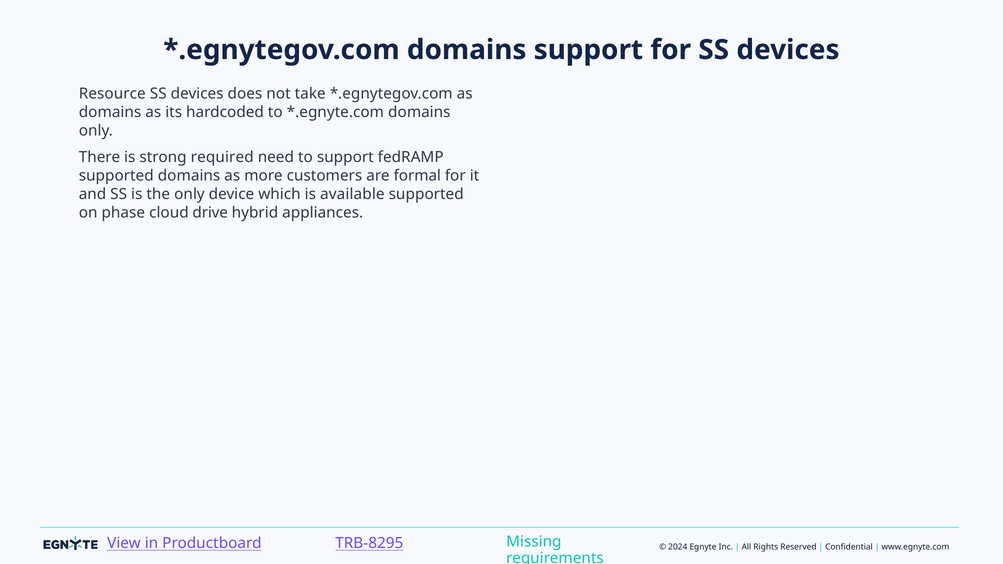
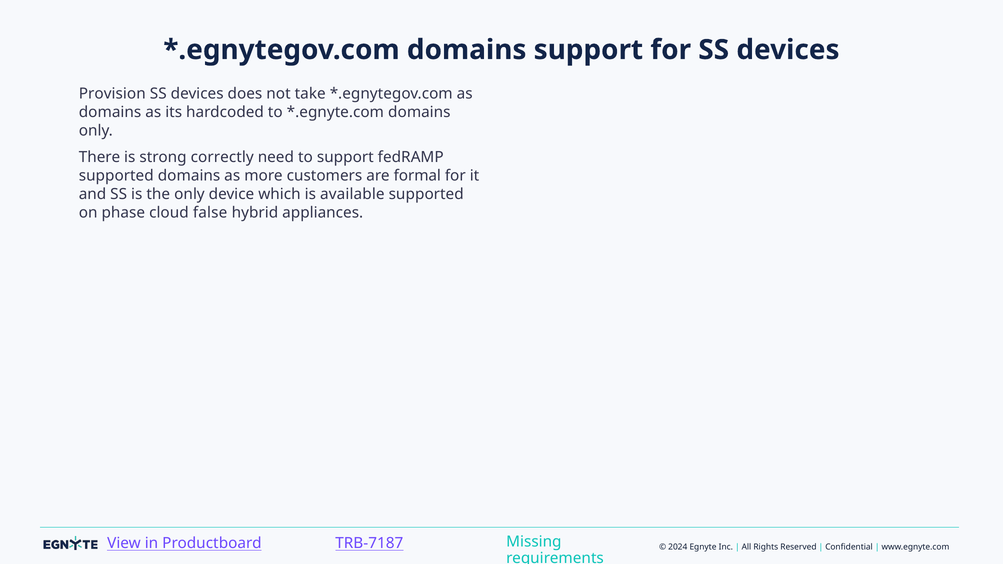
Resource: Resource -> Provision (112, 94)
required: required -> correctly (222, 157)
drive: drive -> false (210, 213)
TRB-8295: TRB-8295 -> TRB-7187 (369, 543)
